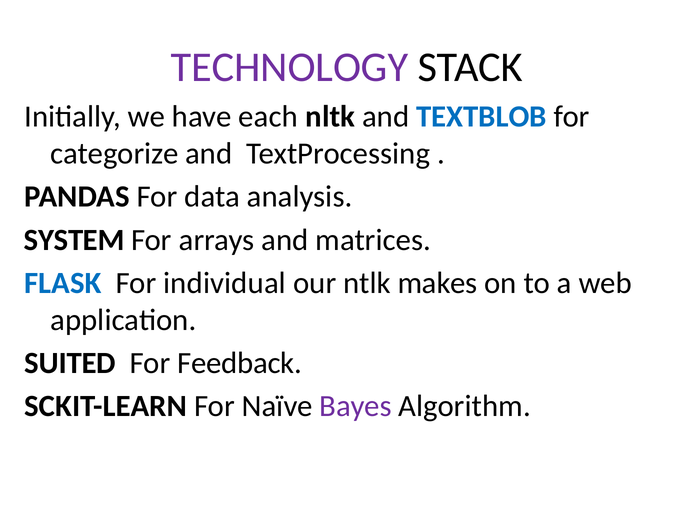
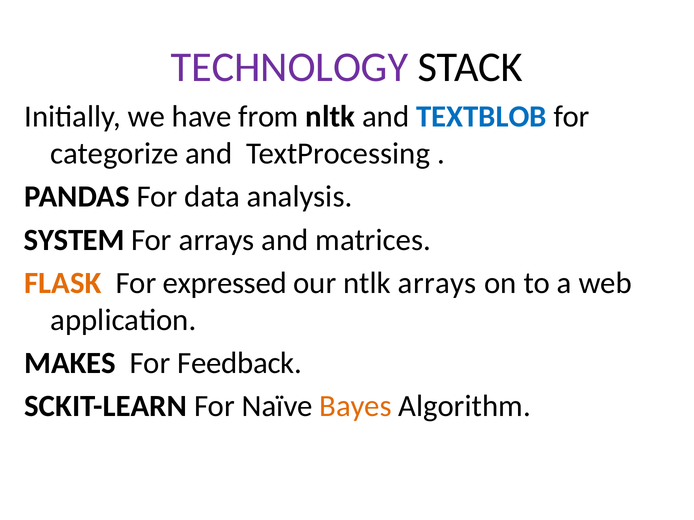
each: each -> from (269, 117)
FLASK colour: blue -> orange (63, 283)
individual: individual -> expressed (225, 283)
ntlk makes: makes -> arrays (437, 283)
SUITED: SUITED -> MAKES (70, 364)
Bayes colour: purple -> orange (356, 407)
